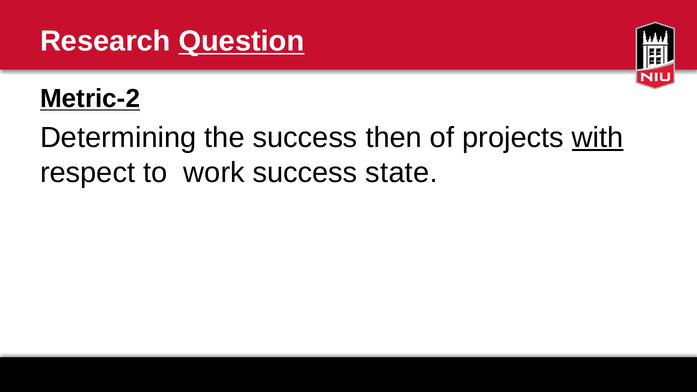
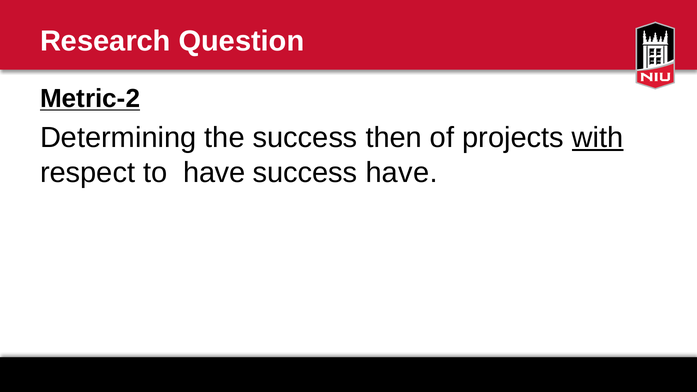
Question underline: present -> none (241, 41)
to work: work -> have (214, 172)
success state: state -> have (402, 172)
